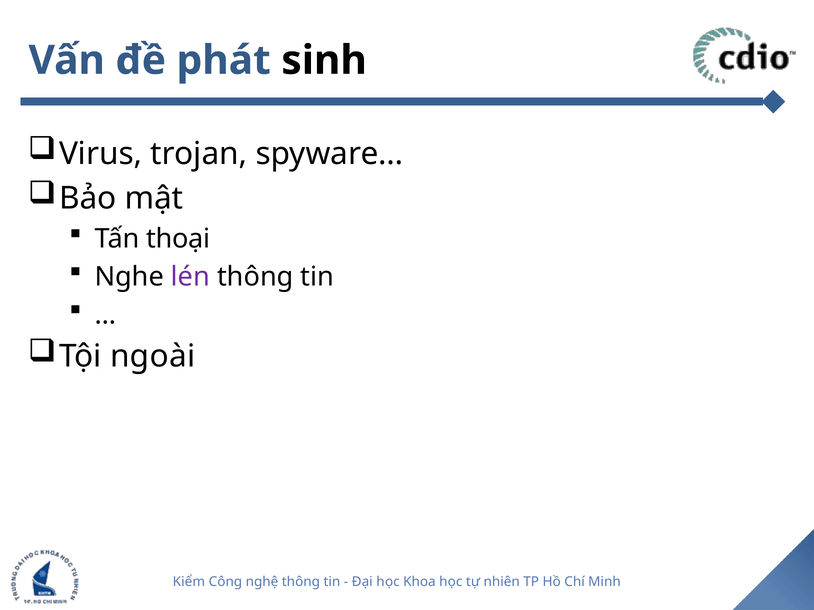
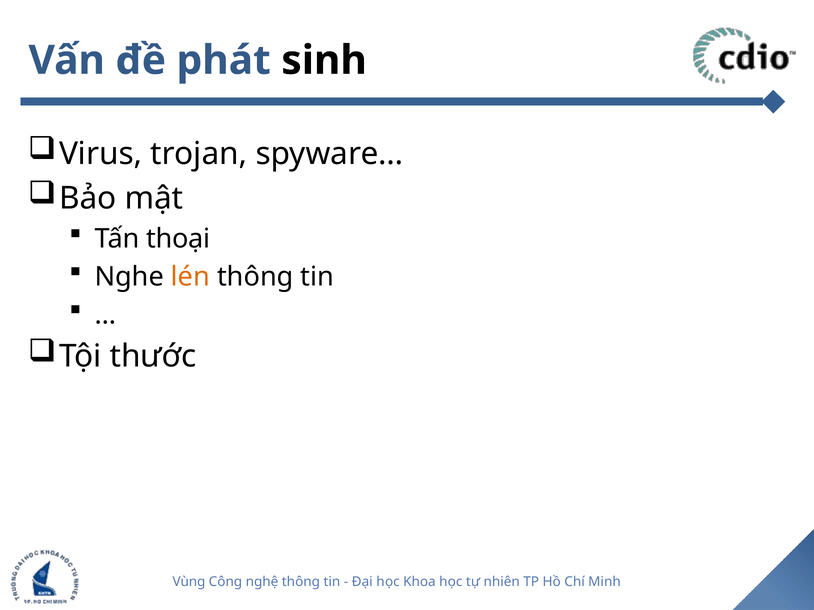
lén colour: purple -> orange (191, 277)
ngoài: ngoài -> thước (153, 357)
Kiểm: Kiểm -> Vùng (189, 582)
